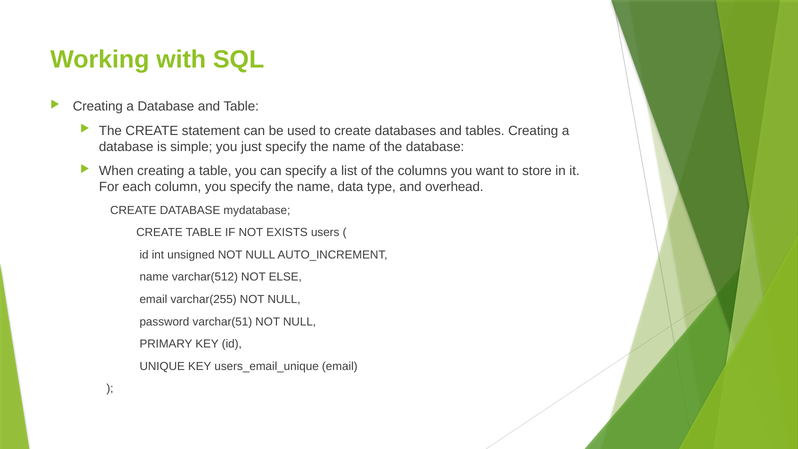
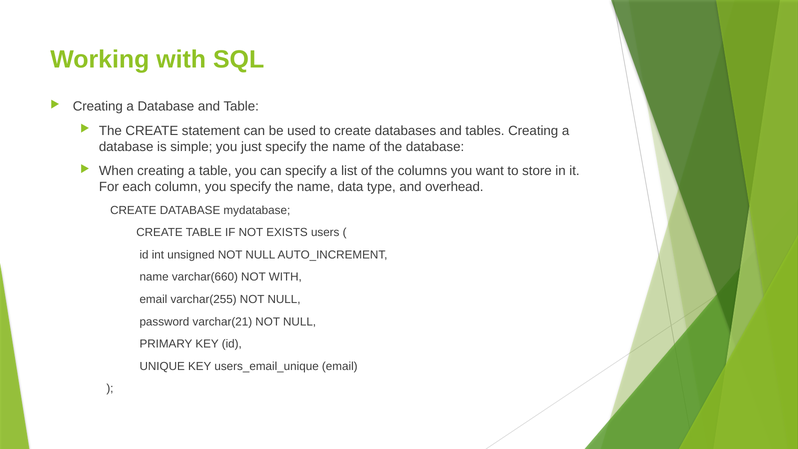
varchar(512: varchar(512 -> varchar(660 (205, 277)
NOT ELSE: ELSE -> WITH (285, 277)
varchar(51: varchar(51 -> varchar(21 (222, 322)
